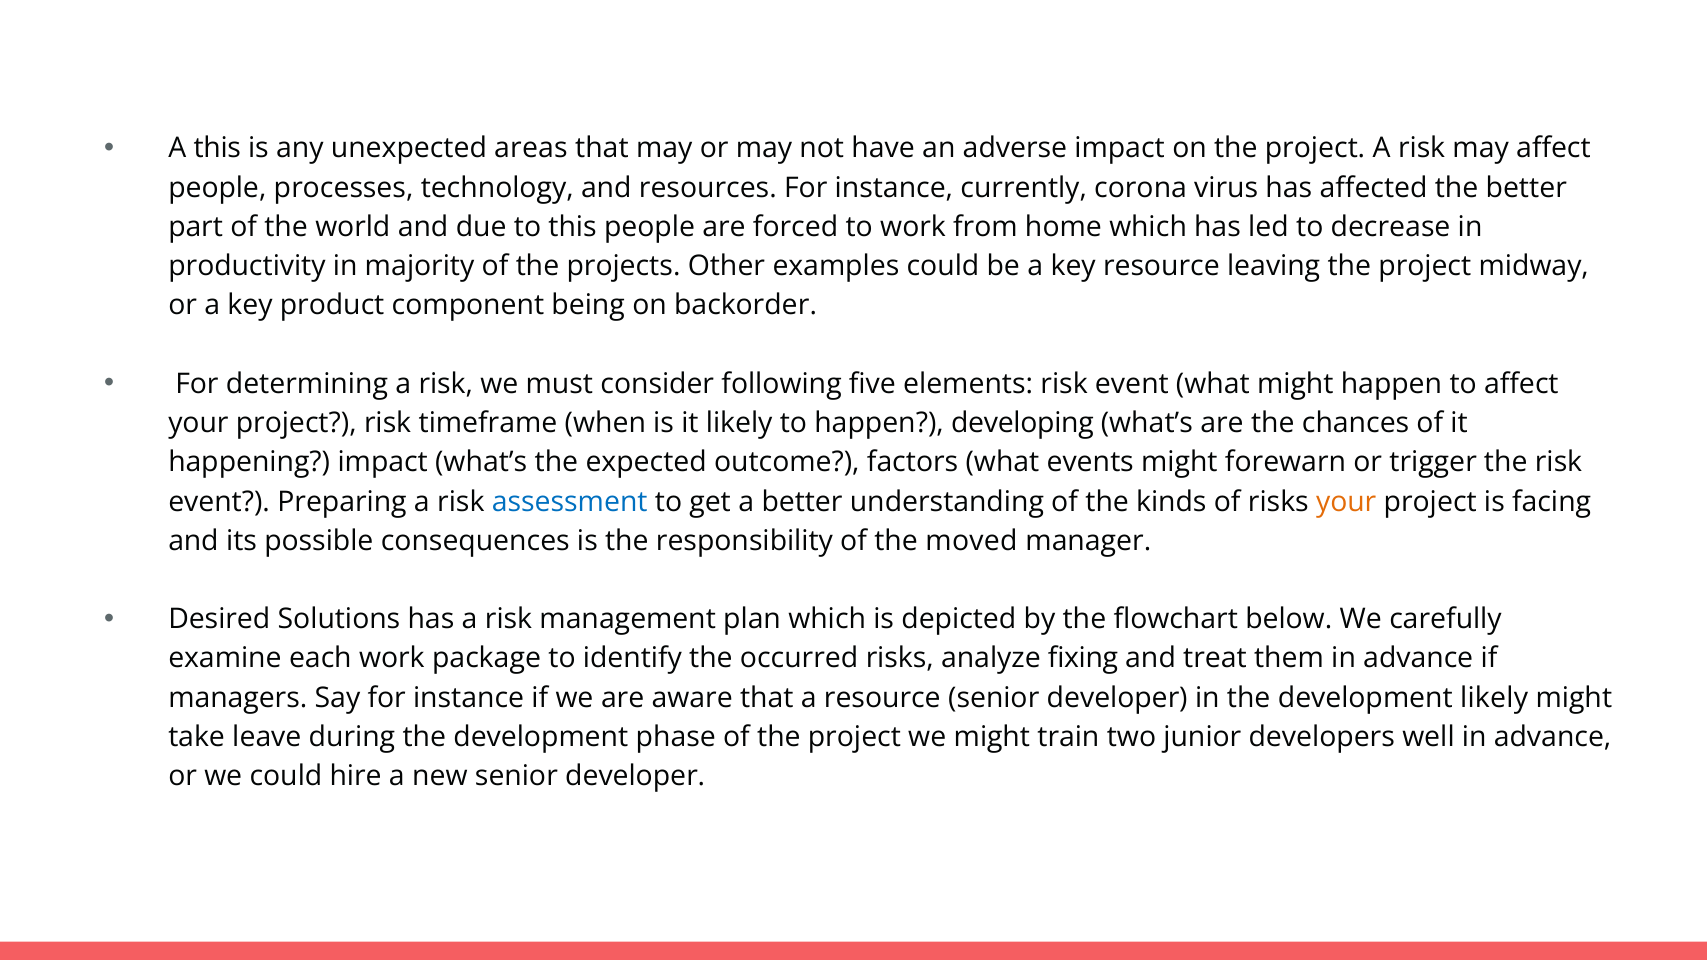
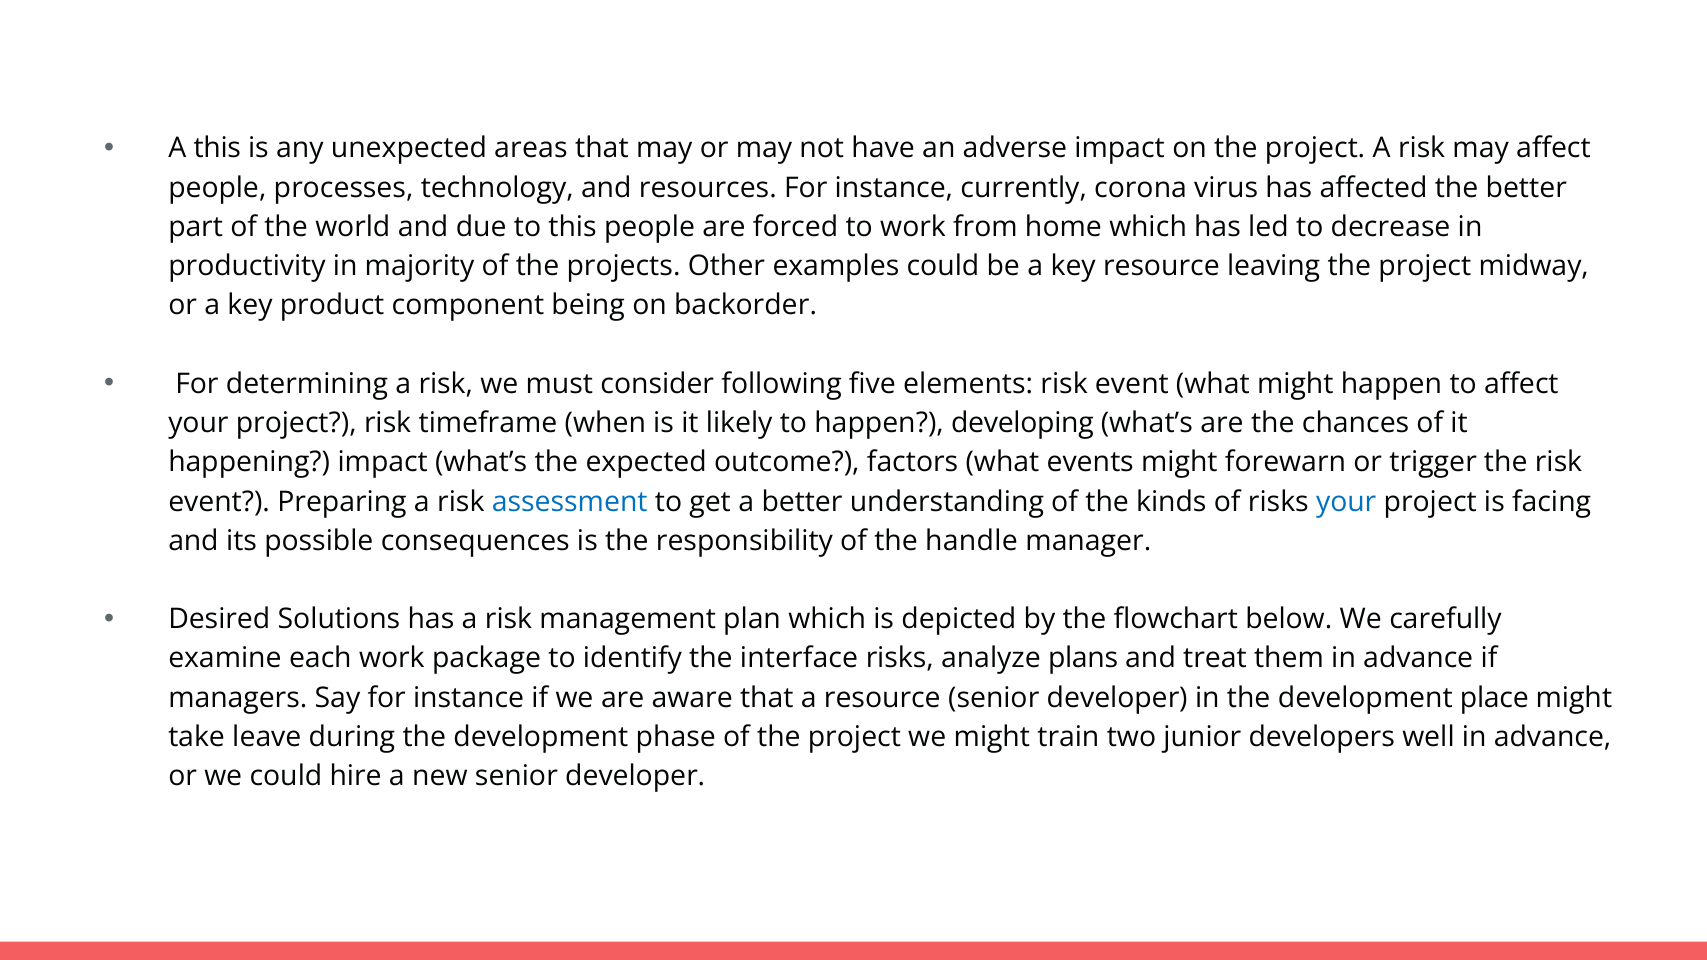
your colour: orange -> blue (1346, 502)
moved: moved -> handle (971, 541)
occurred: occurred -> interface (799, 659)
fixing: fixing -> plans (1083, 659)
development likely: likely -> place (1494, 698)
